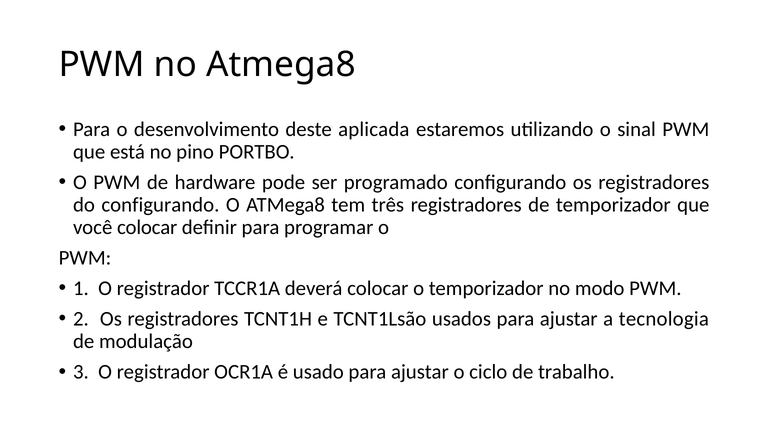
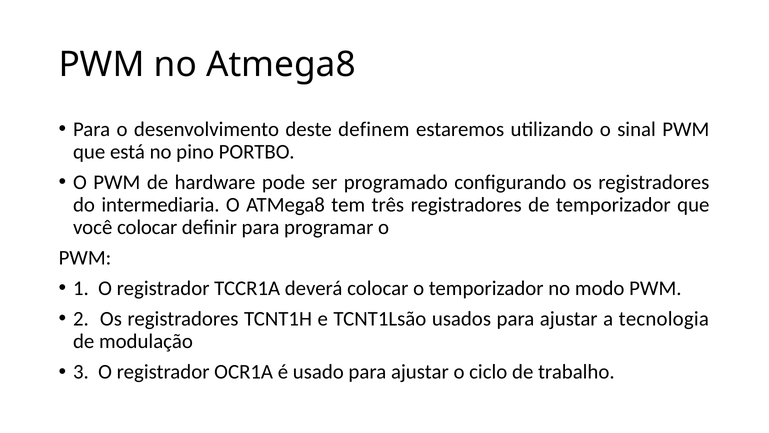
aplicada: aplicada -> definem (374, 129)
do configurando: configurando -> intermediaria (160, 205)
